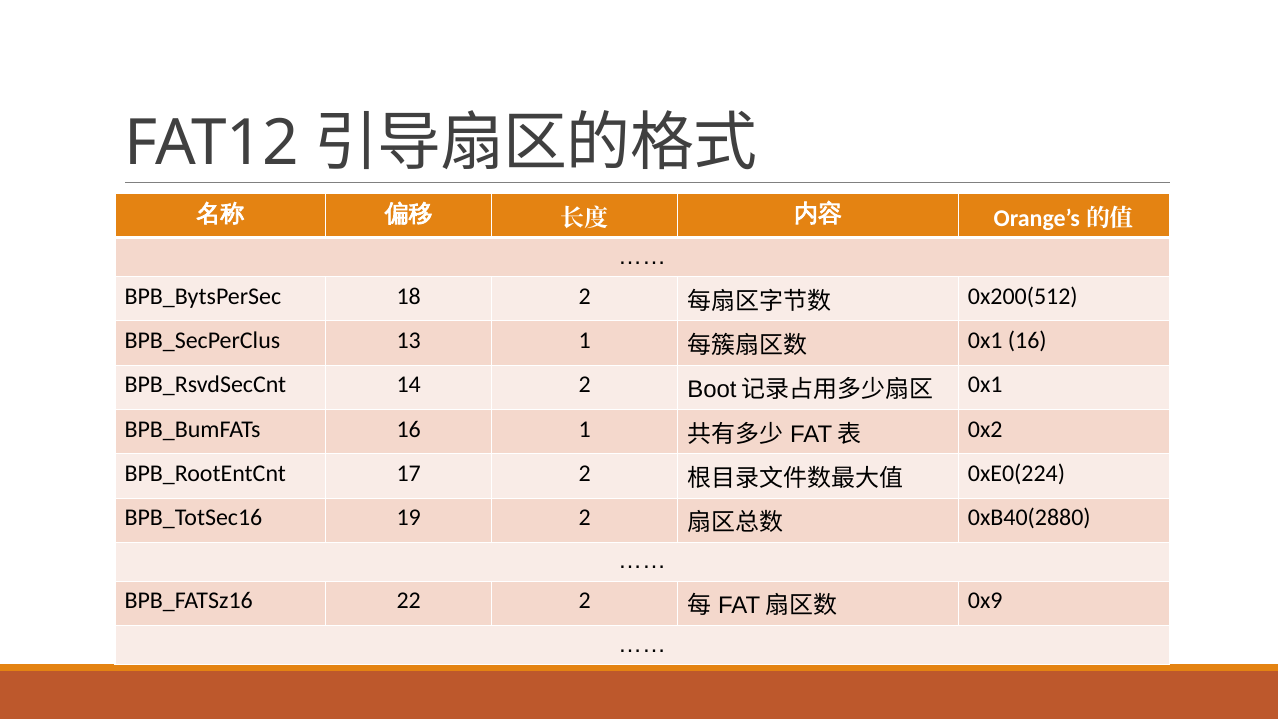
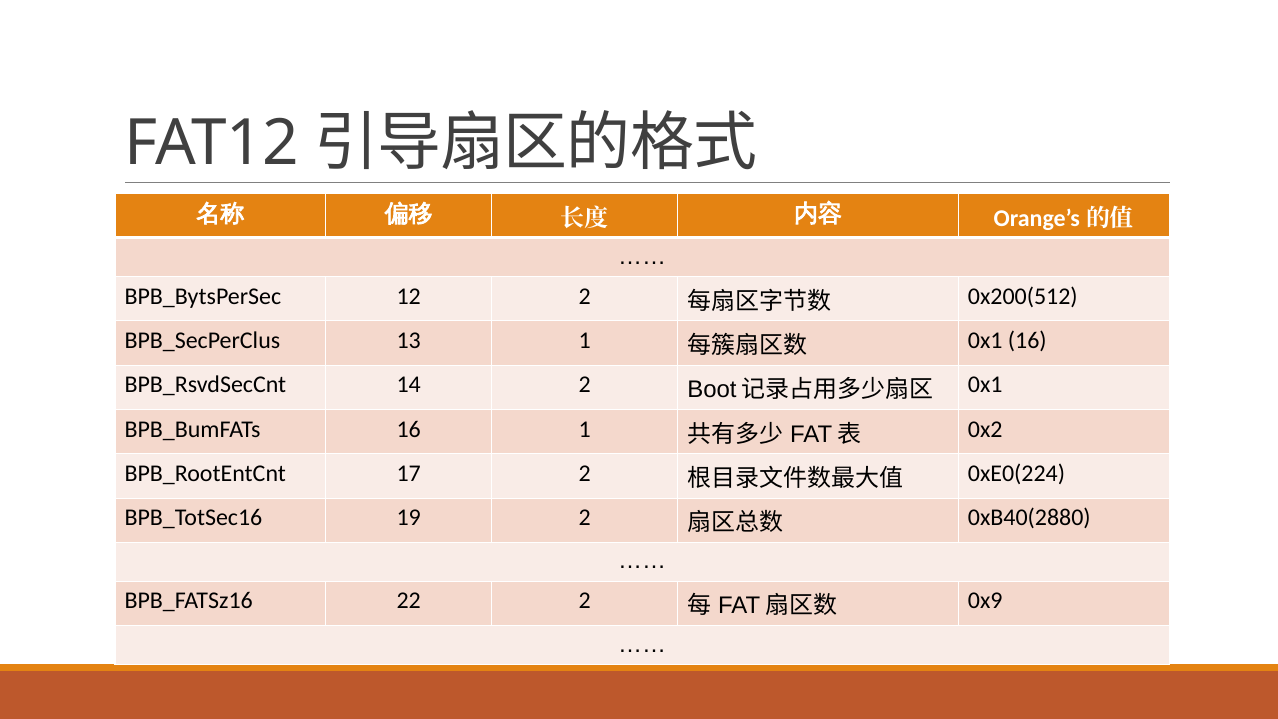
18: 18 -> 12 (409, 296)
